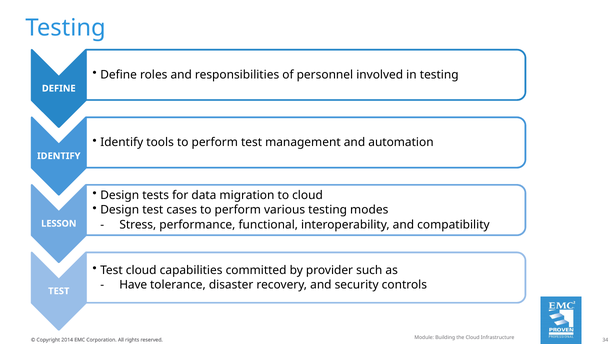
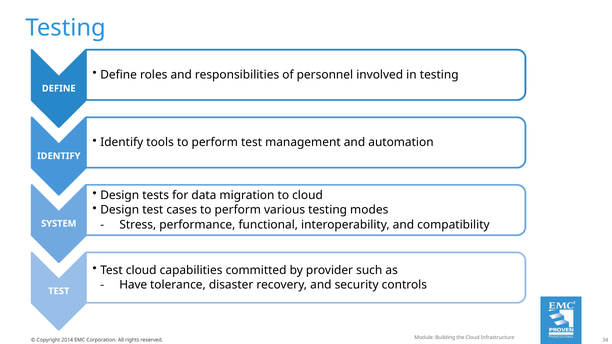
LESSON: LESSON -> SYSTEM (59, 224)
